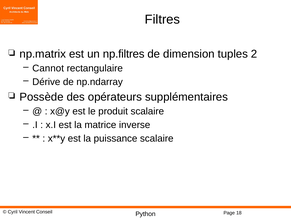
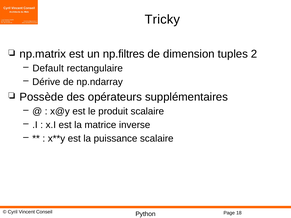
Filtres: Filtres -> Tricky (162, 20)
Cannot: Cannot -> Default (48, 68)
